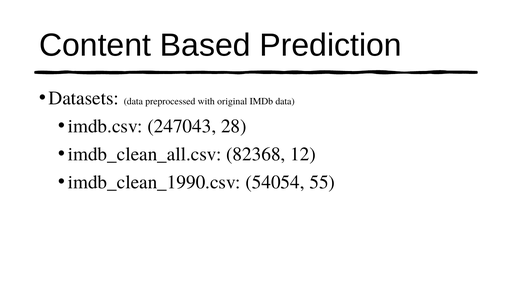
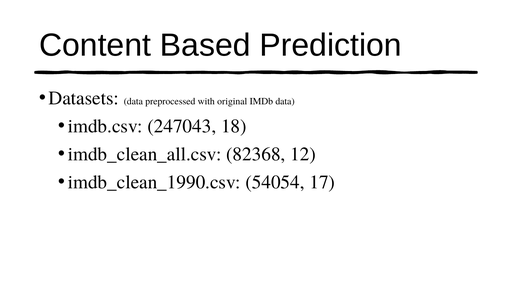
28: 28 -> 18 (234, 126)
55: 55 -> 17 (322, 182)
